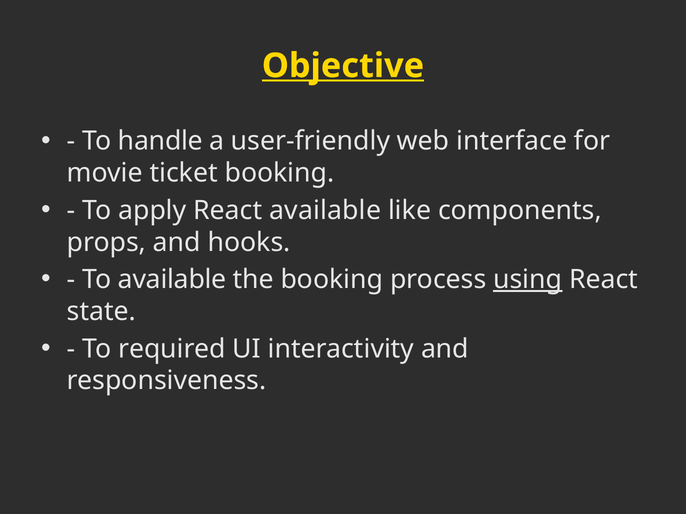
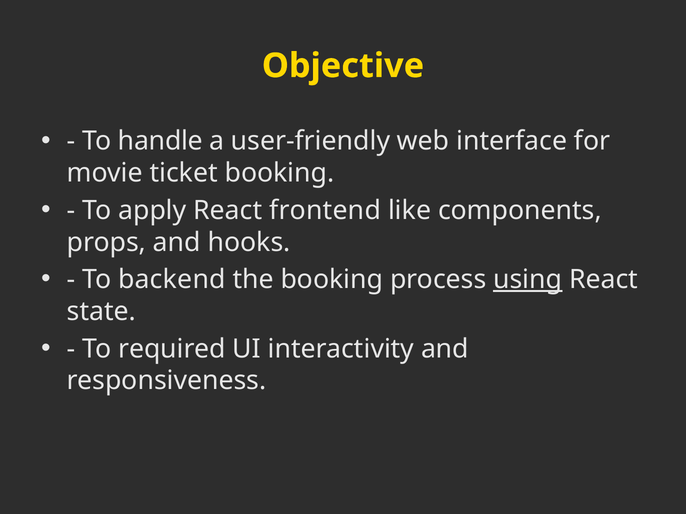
Objective underline: present -> none (343, 66)
React available: available -> frontend (325, 211)
To available: available -> backend (172, 280)
